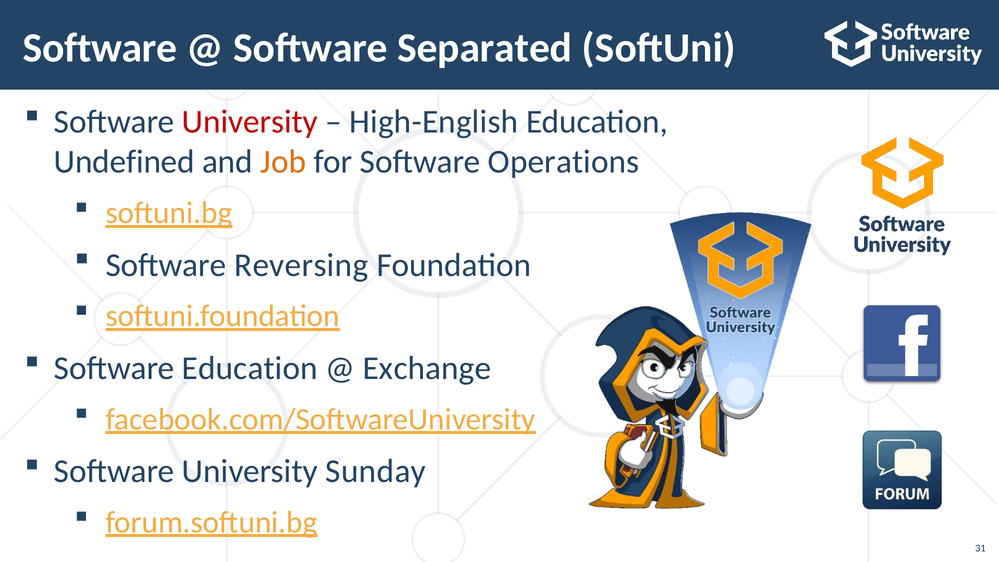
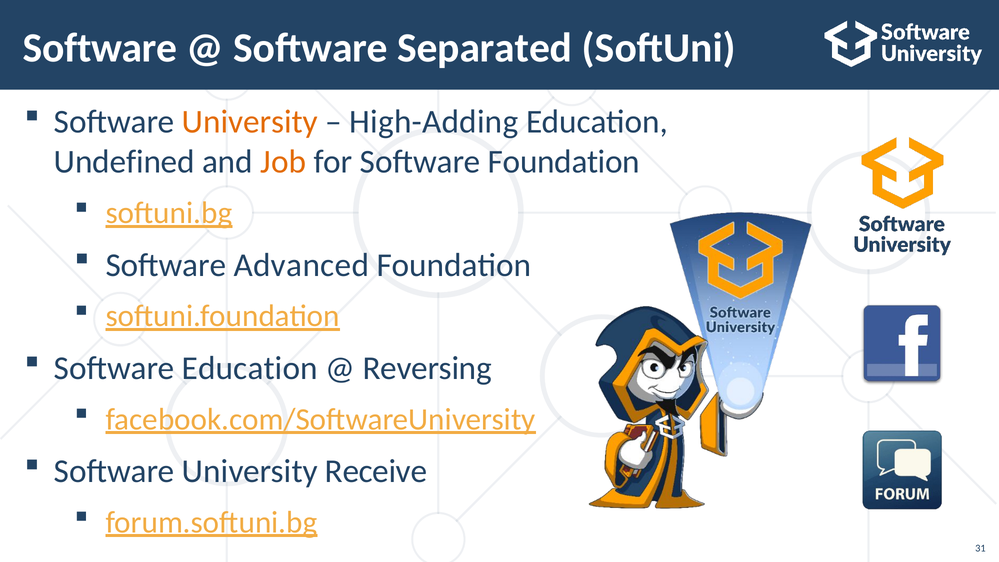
University colour: red -> orange (250, 122)
High-English: High-English -> High-Adding (434, 122)
Software Operations: Operations -> Foundation (564, 162)
Reversing: Reversing -> Advanced (301, 265)
Exchange: Exchange -> Reversing (427, 368)
Sunday: Sunday -> Receive (376, 471)
